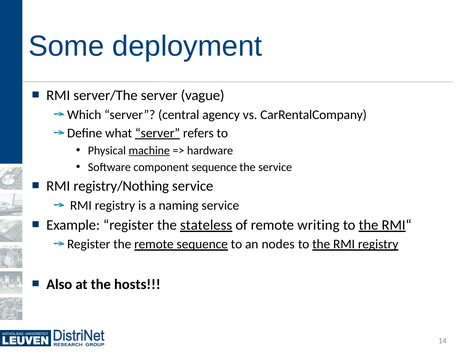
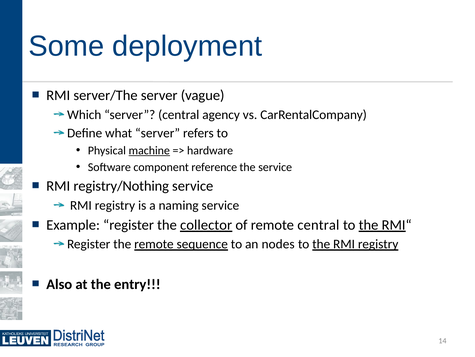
server underline: present -> none (158, 133)
component sequence: sequence -> reference (214, 167)
stateless: stateless -> collector (206, 225)
remote writing: writing -> central (318, 225)
hosts: hosts -> entry (137, 284)
